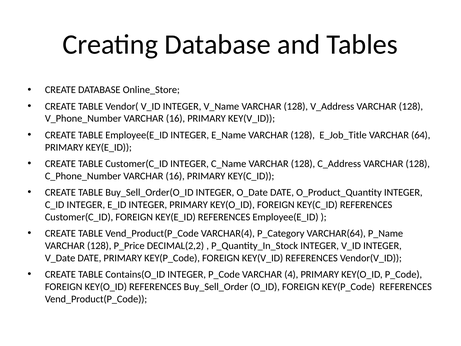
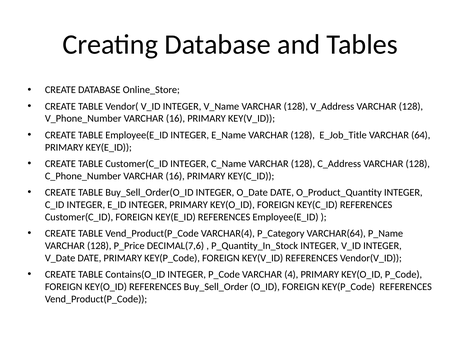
DECIMAL(2,2: DECIMAL(2,2 -> DECIMAL(7,6 (175, 246)
